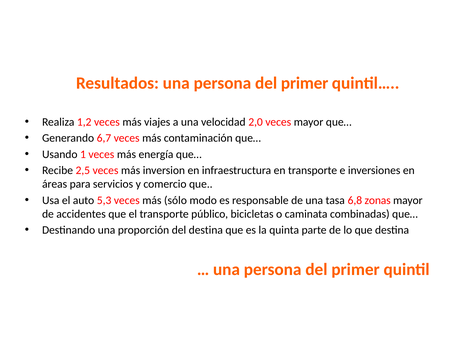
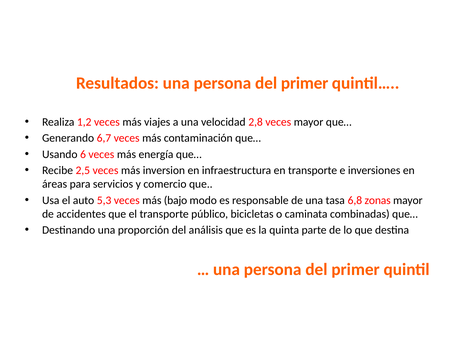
2,0: 2,0 -> 2,8 (256, 122)
1: 1 -> 6 (83, 154)
sólo: sólo -> bajo (176, 200)
del destina: destina -> análisis (206, 230)
